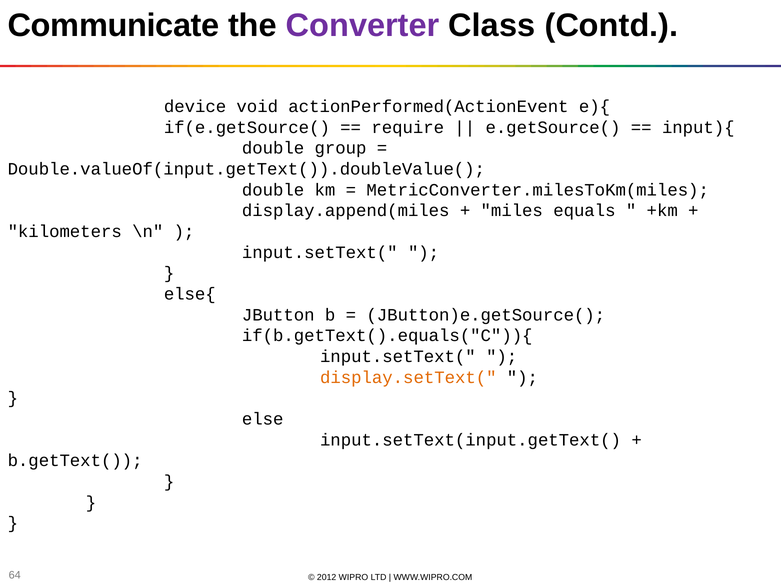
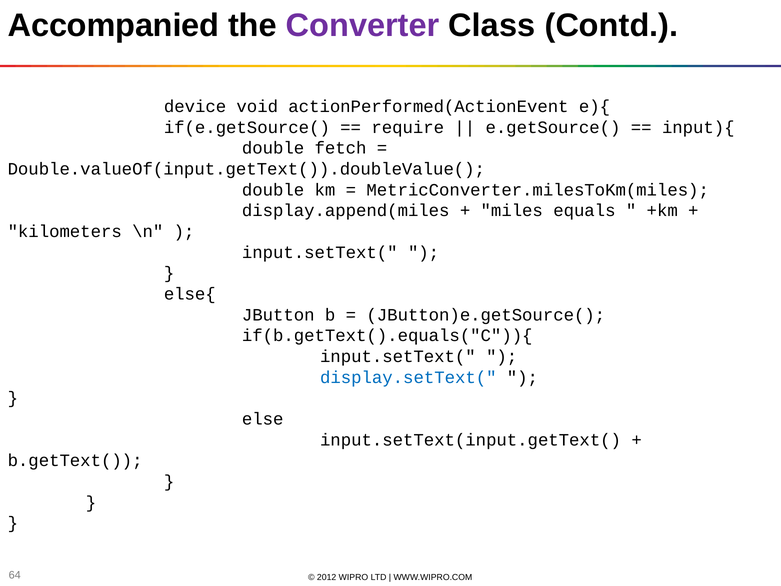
Communicate: Communicate -> Accompanied (114, 26)
group: group -> fetch (341, 148)
display.setText( colour: orange -> blue (408, 377)
